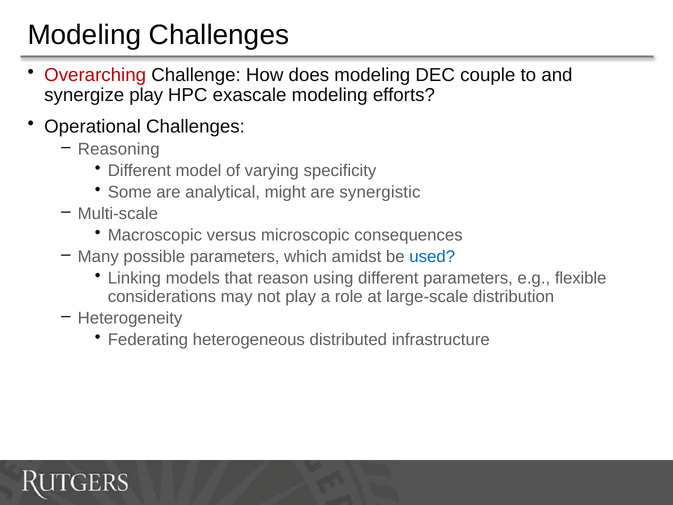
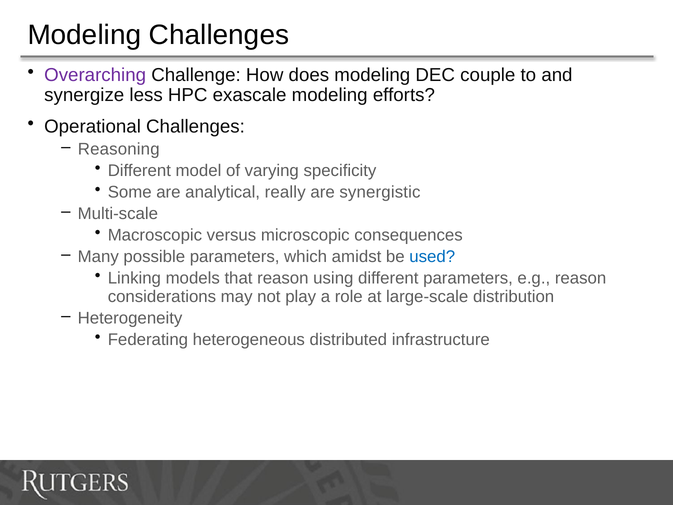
Overarching colour: red -> purple (95, 75)
synergize play: play -> less (146, 95)
might: might -> really (285, 192)
e.g flexible: flexible -> reason (581, 278)
